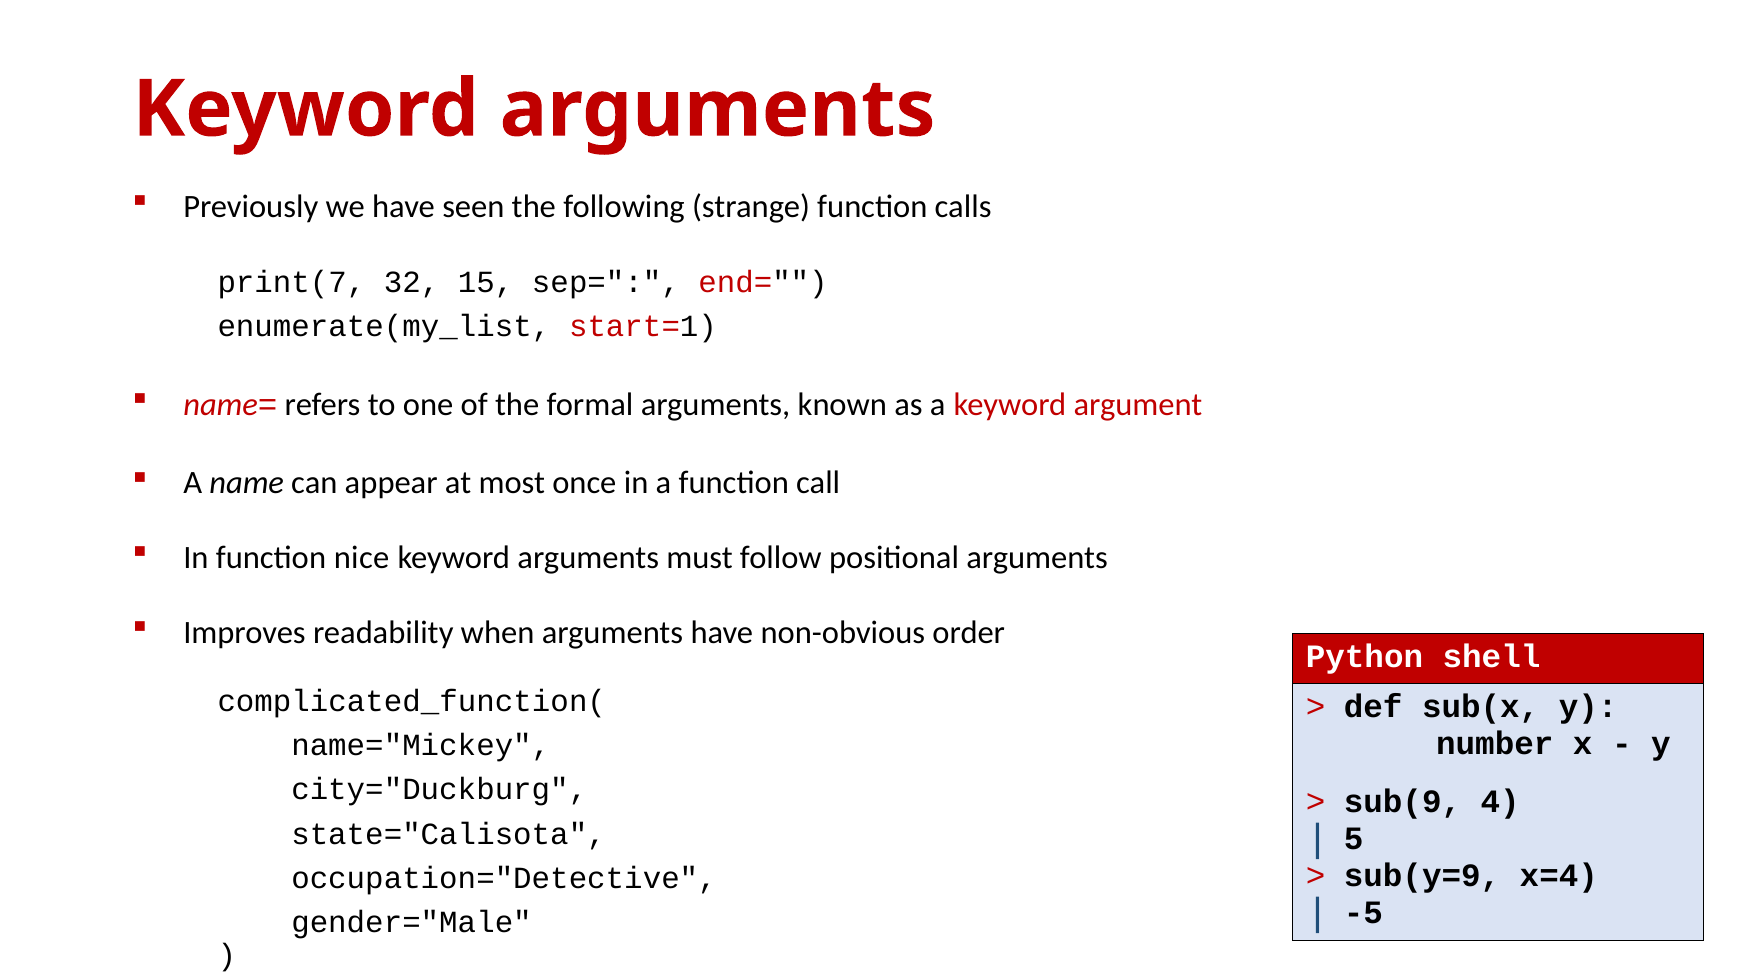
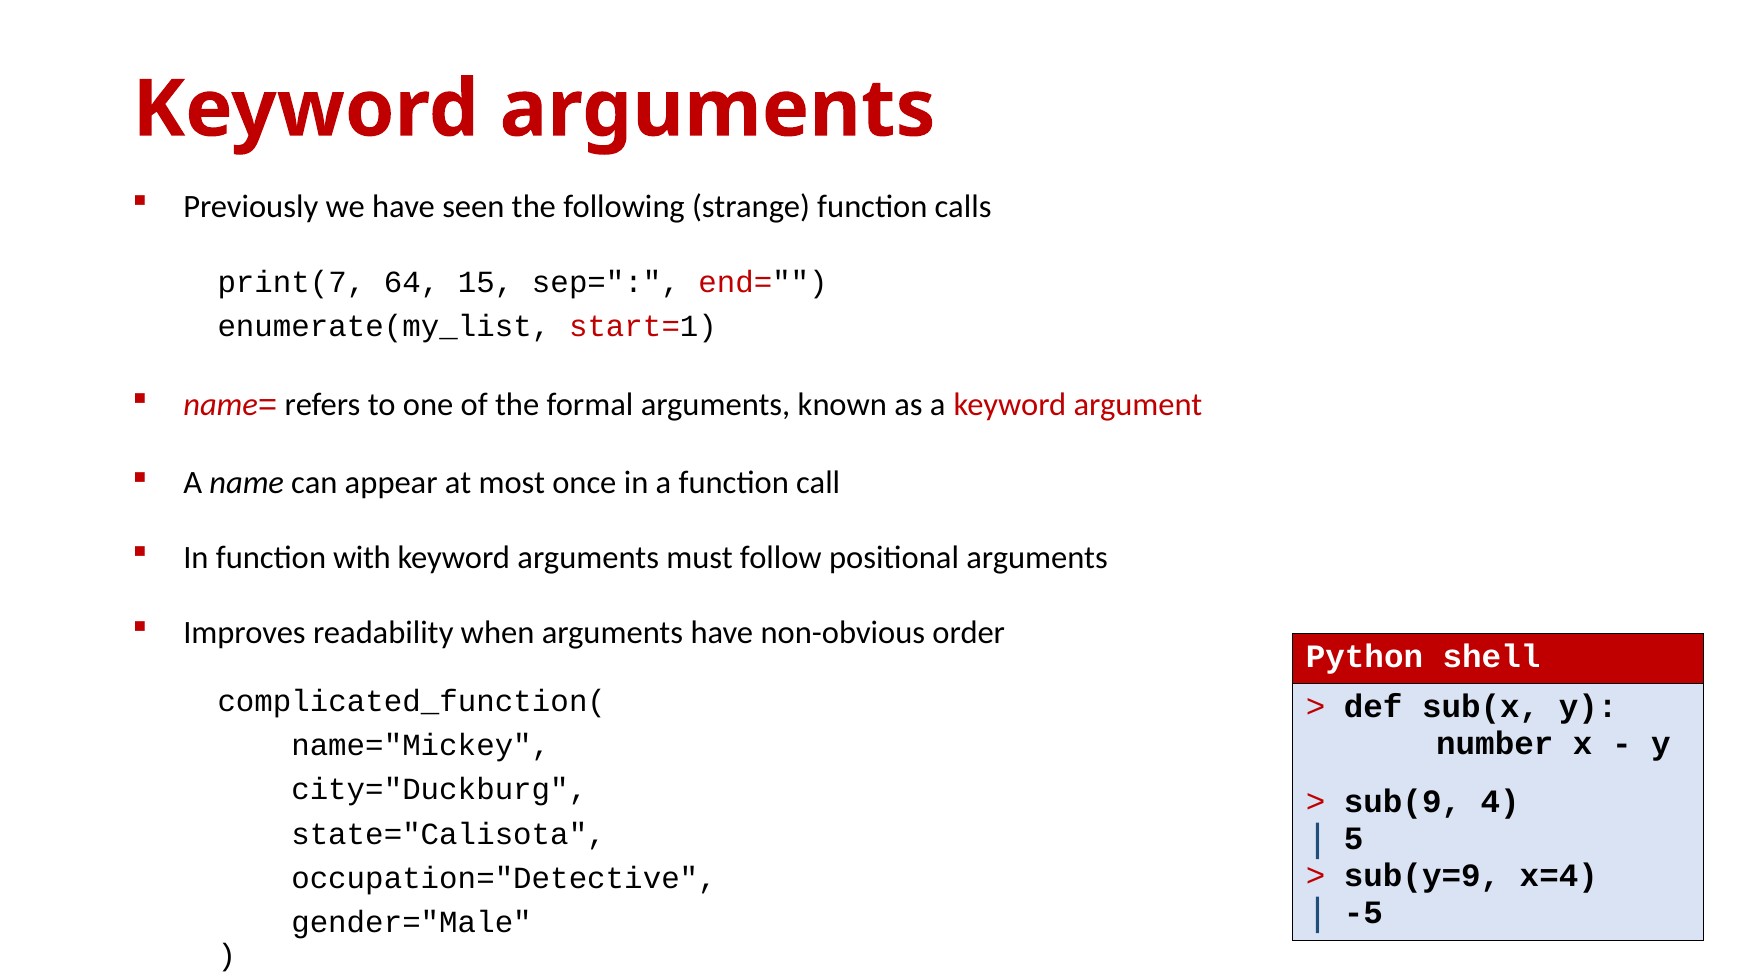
32: 32 -> 64 (412, 282)
nice: nice -> with (362, 558)
